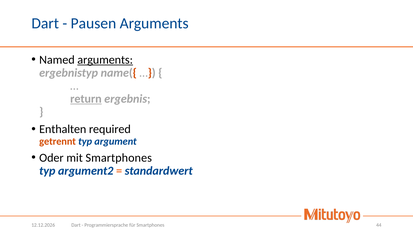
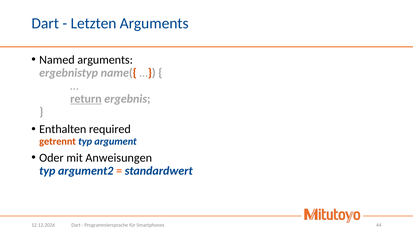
Pausen: Pausen -> Letzten (94, 23)
arguments underline: present -> none (105, 60)
mit Smartphones: Smartphones -> Anweisungen (119, 157)
